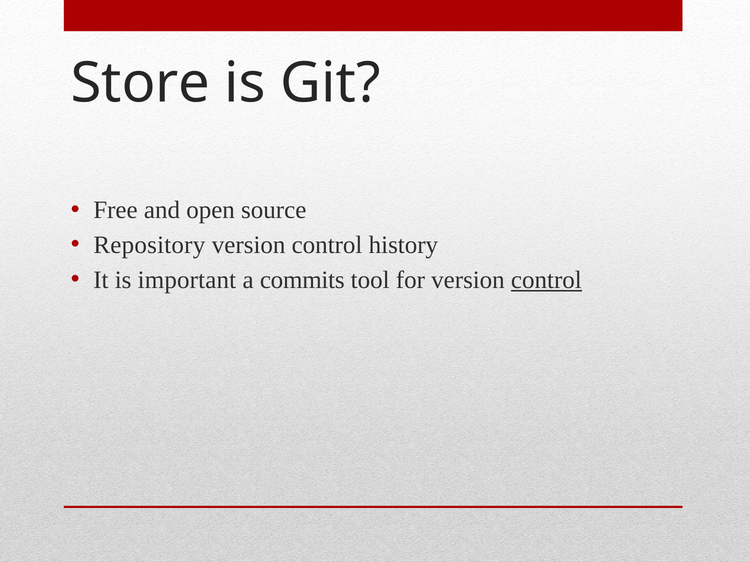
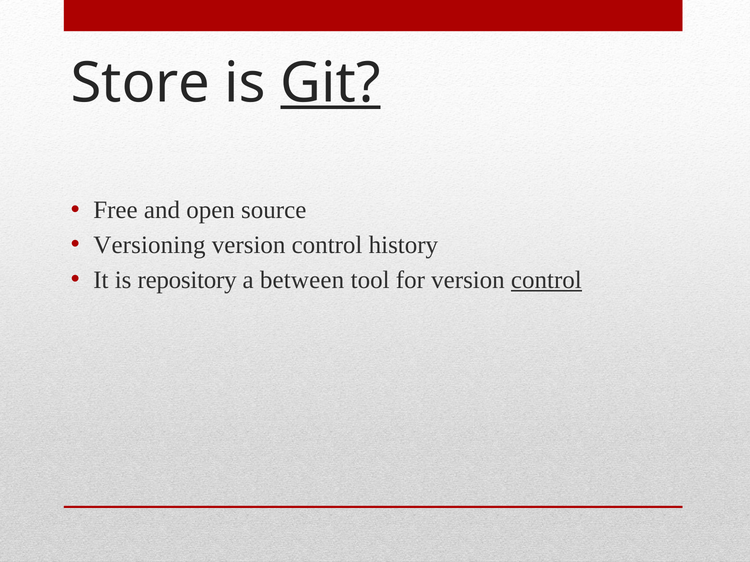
Git underline: none -> present (330, 83)
Repository: Repository -> Versioning (149, 245)
important: important -> repository (187, 280)
commits: commits -> between (302, 280)
